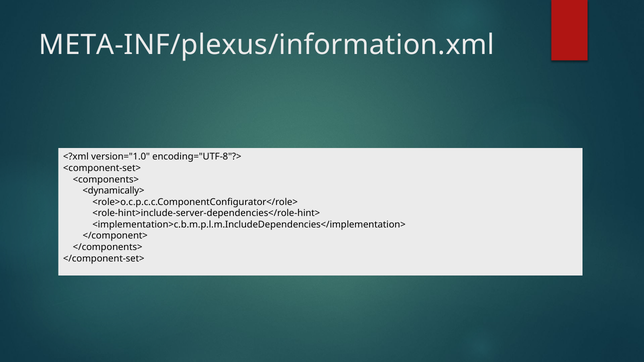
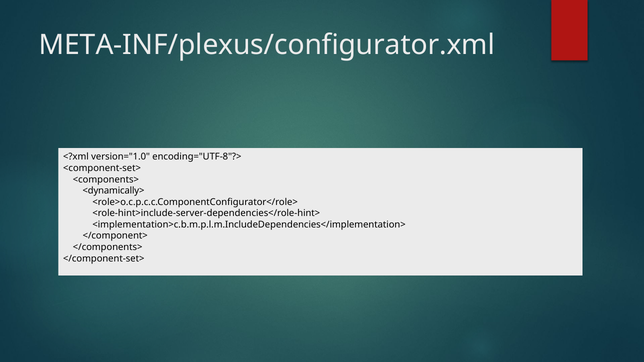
META-INF/plexus/information.xml: META-INF/plexus/information.xml -> META-INF/plexus/configurator.xml (267, 45)
